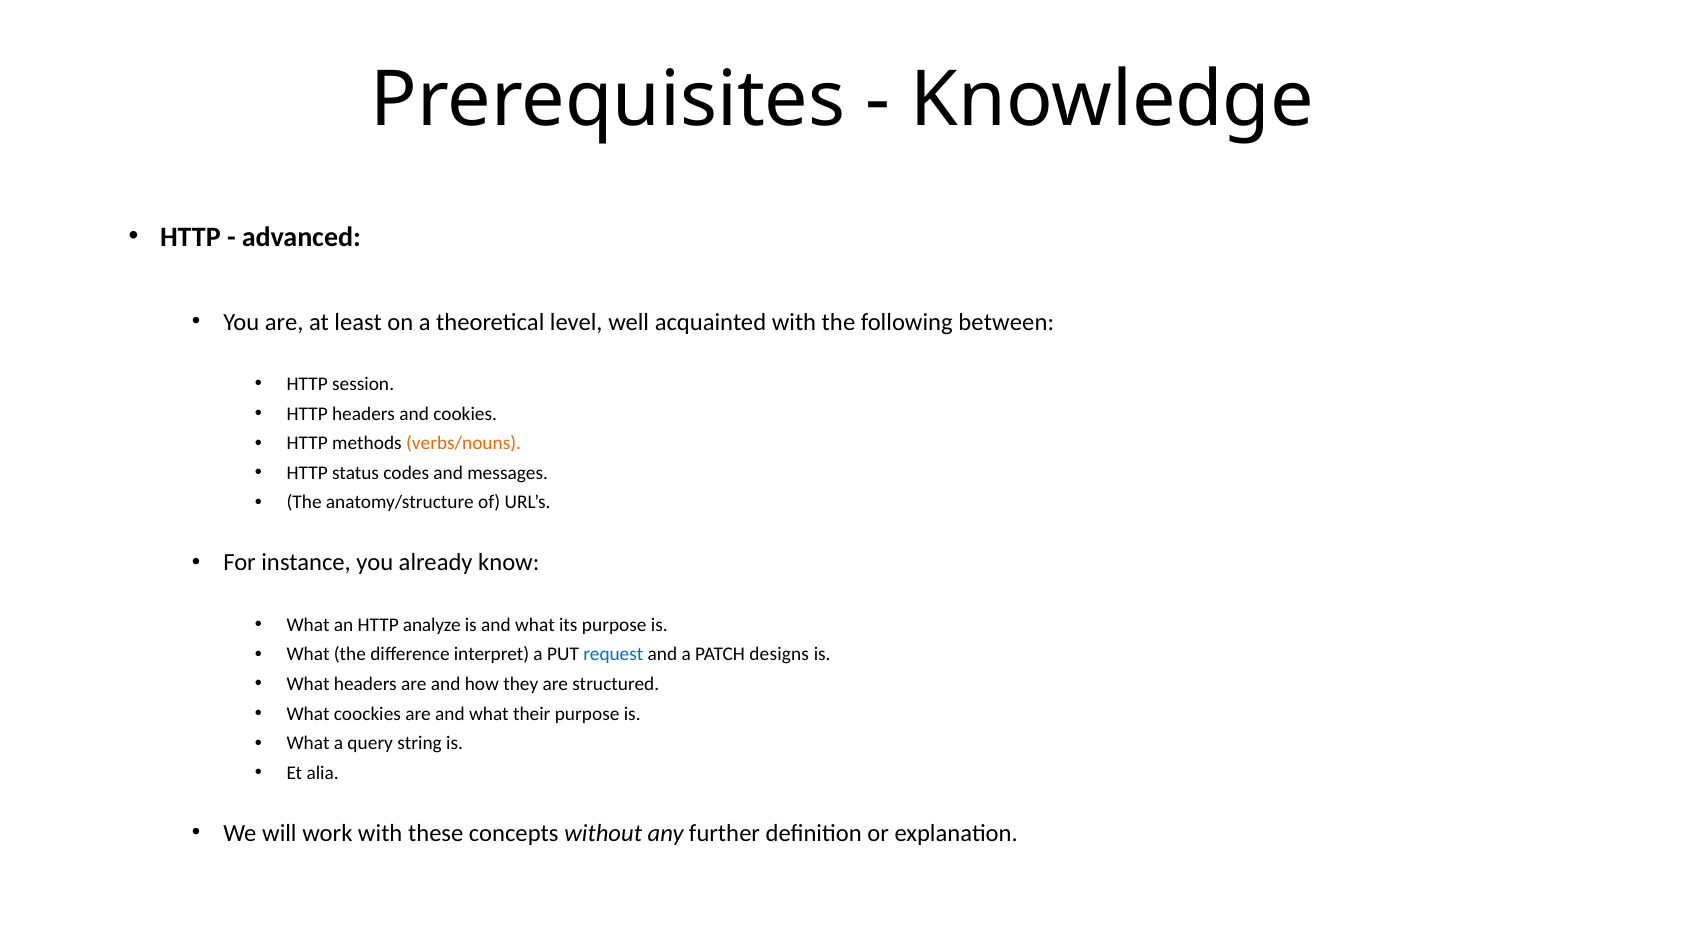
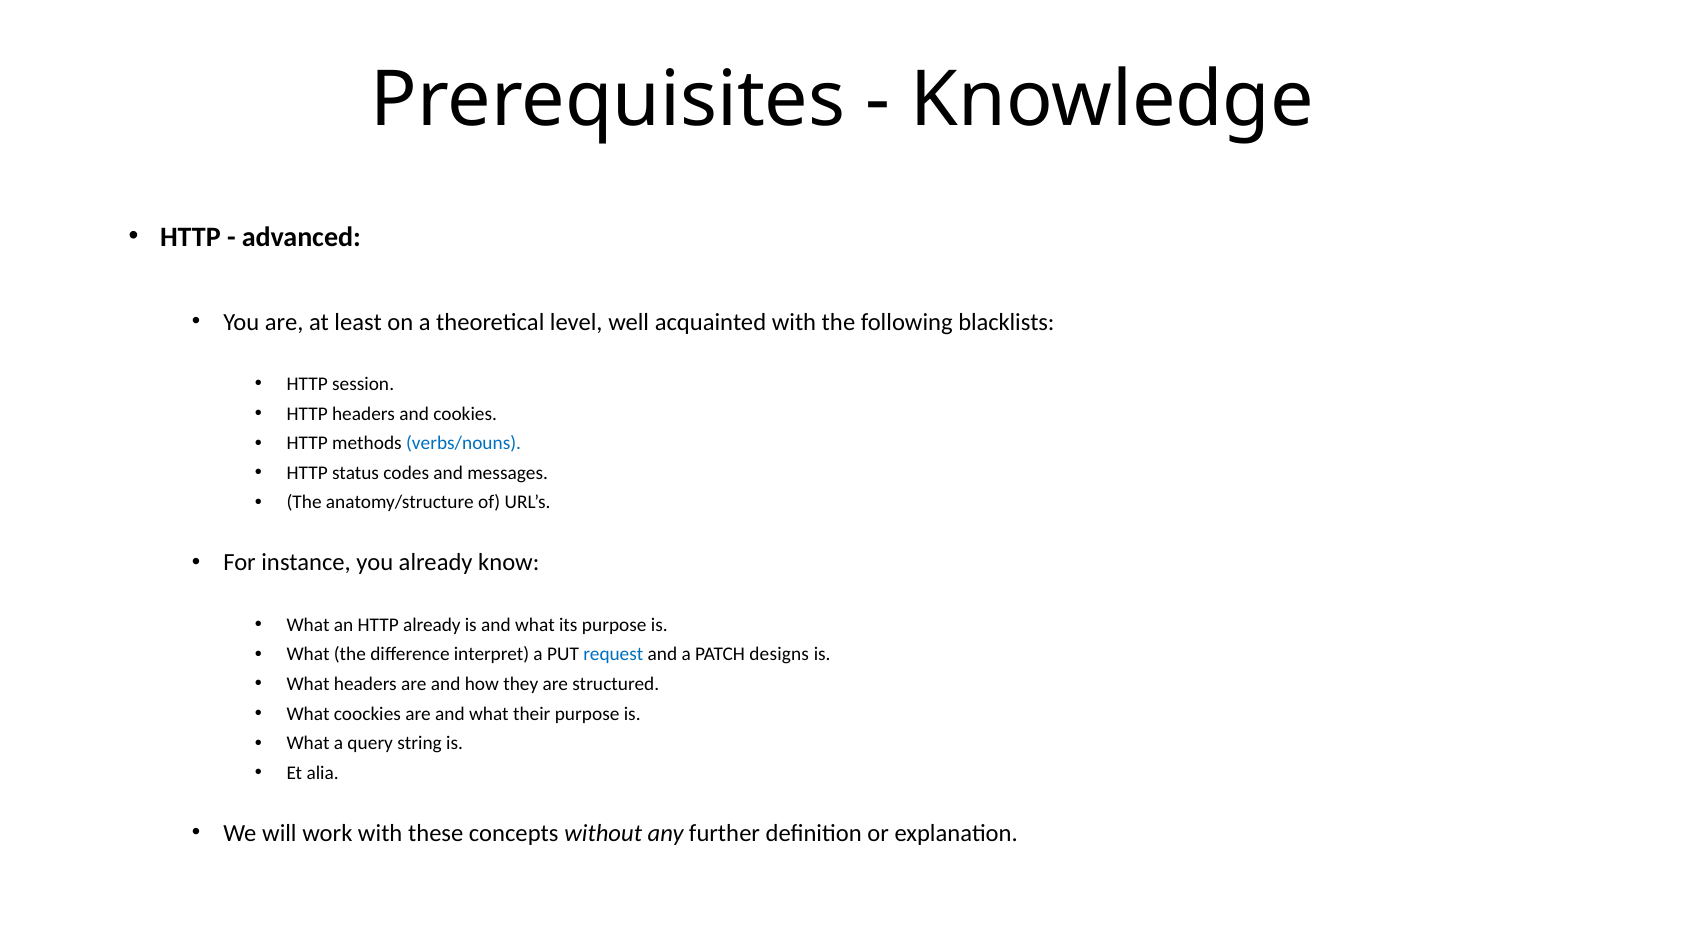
between: between -> blacklists (1006, 322)
verbs/nouns colour: orange -> blue (464, 444)
HTTP analyze: analyze -> already (432, 625)
